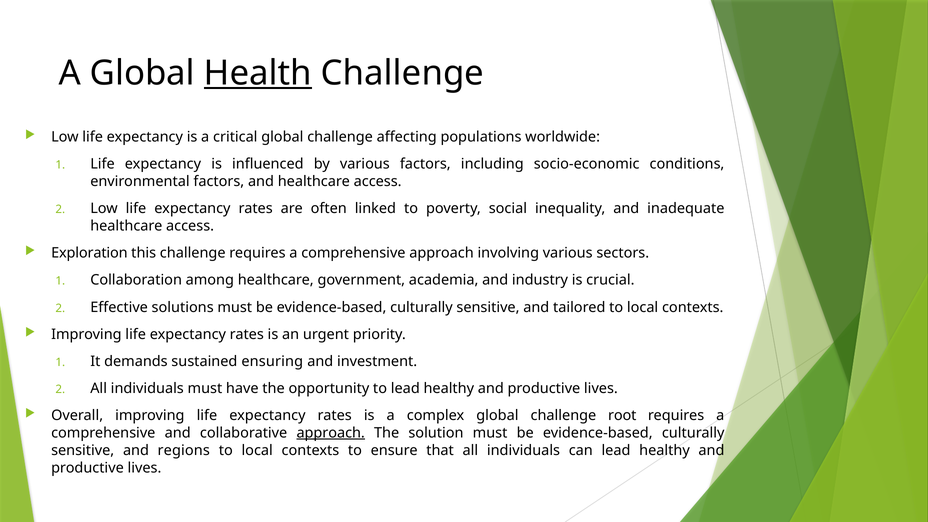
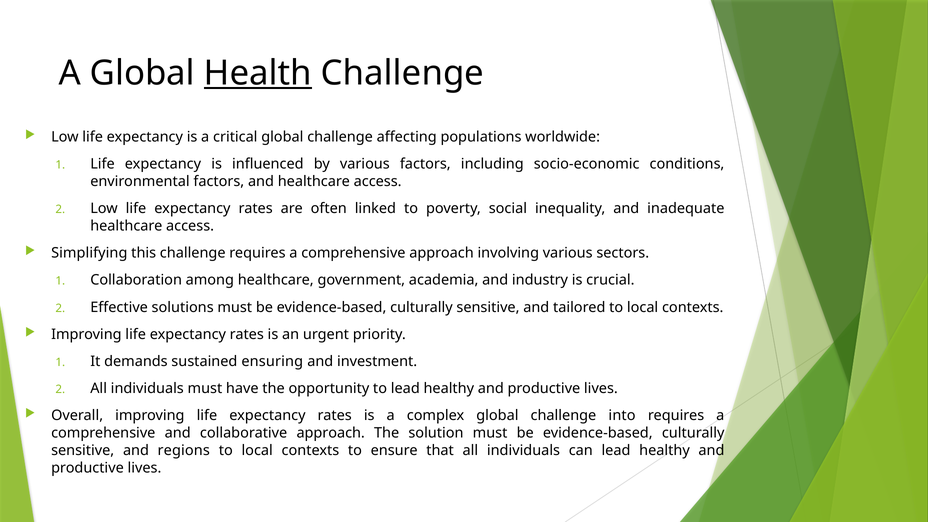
Exploration: Exploration -> Simplifying (89, 253)
root: root -> into (622, 416)
approach underline: present -> none (331, 433)
